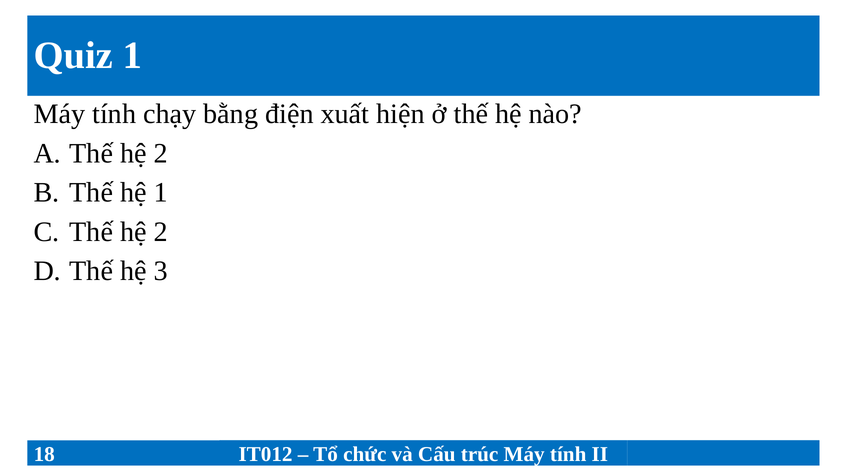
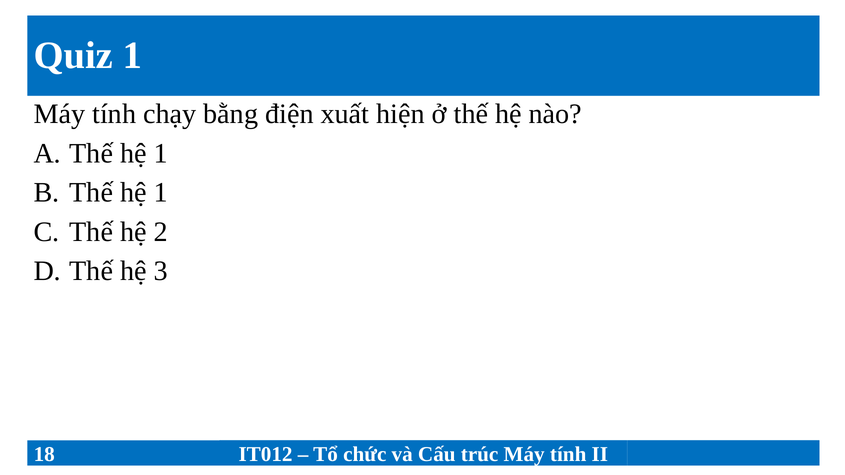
2: 2 -> 1 (161, 153)
